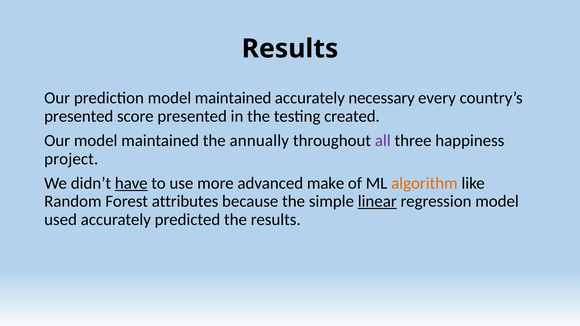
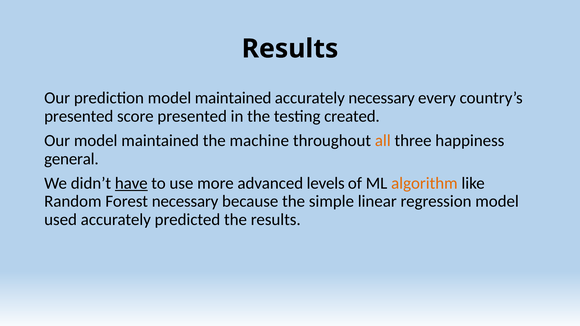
annually: annually -> machine (259, 141)
all colour: purple -> orange (383, 141)
project: project -> general (71, 159)
make: make -> levels (326, 183)
Forest attributes: attributes -> necessary (185, 202)
linear underline: present -> none (377, 202)
